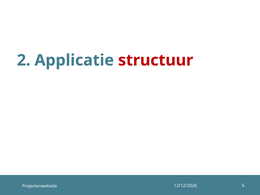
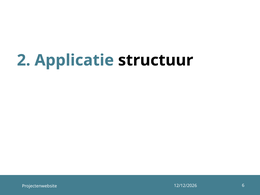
structuur colour: red -> black (156, 60)
